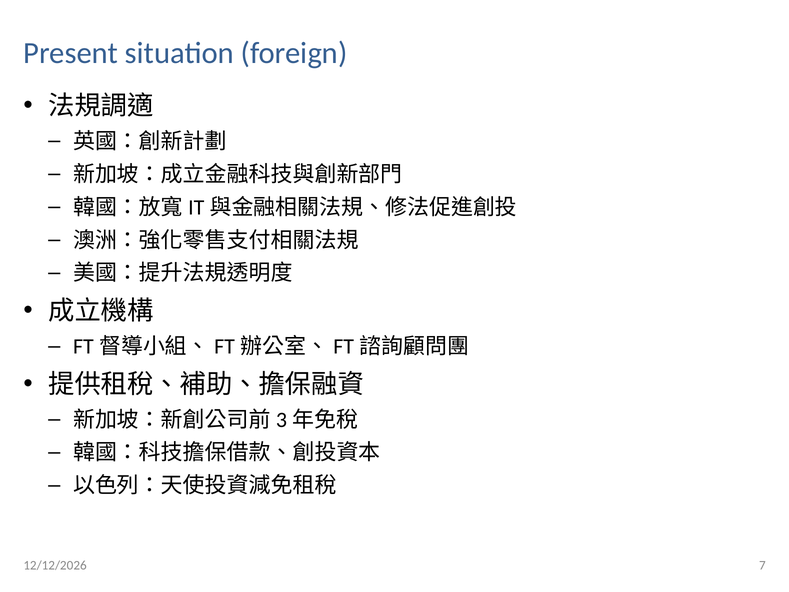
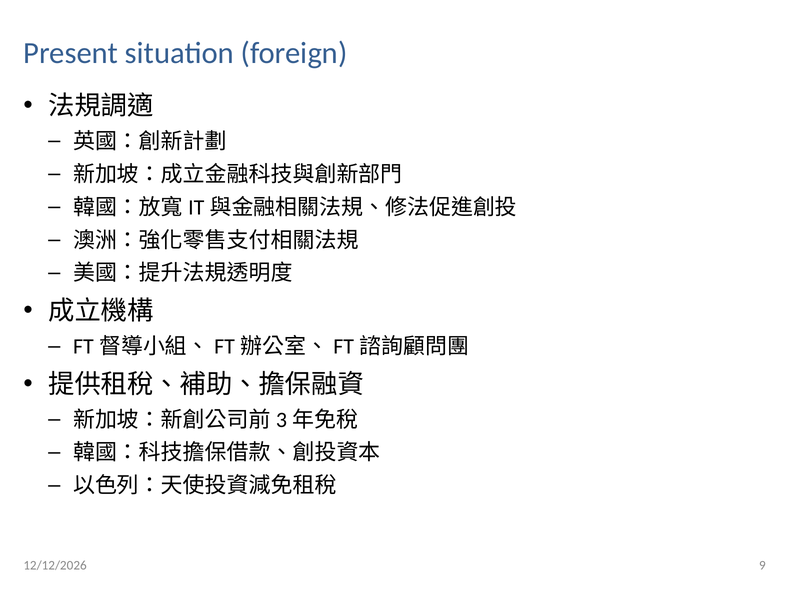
7: 7 -> 9 (762, 565)
